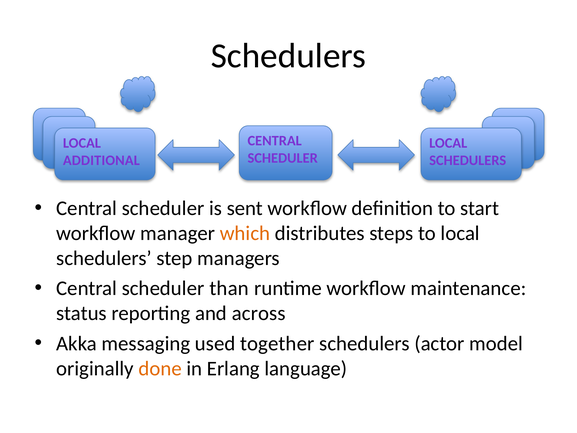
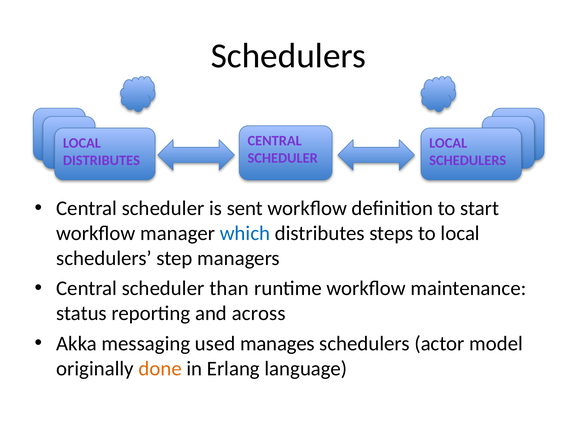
ADDITIONAL: ADDITIONAL -> DISTRIBUTES (101, 160)
which colour: orange -> blue (245, 233)
together: together -> manages (277, 343)
